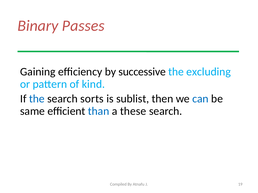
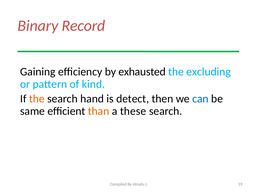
Passes: Passes -> Record (83, 26)
successive: successive -> exhausted (142, 72)
the colour: blue -> orange (37, 99)
sorts: sorts -> hand (92, 99)
sublist: sublist -> detect (133, 99)
than colour: blue -> orange (99, 111)
